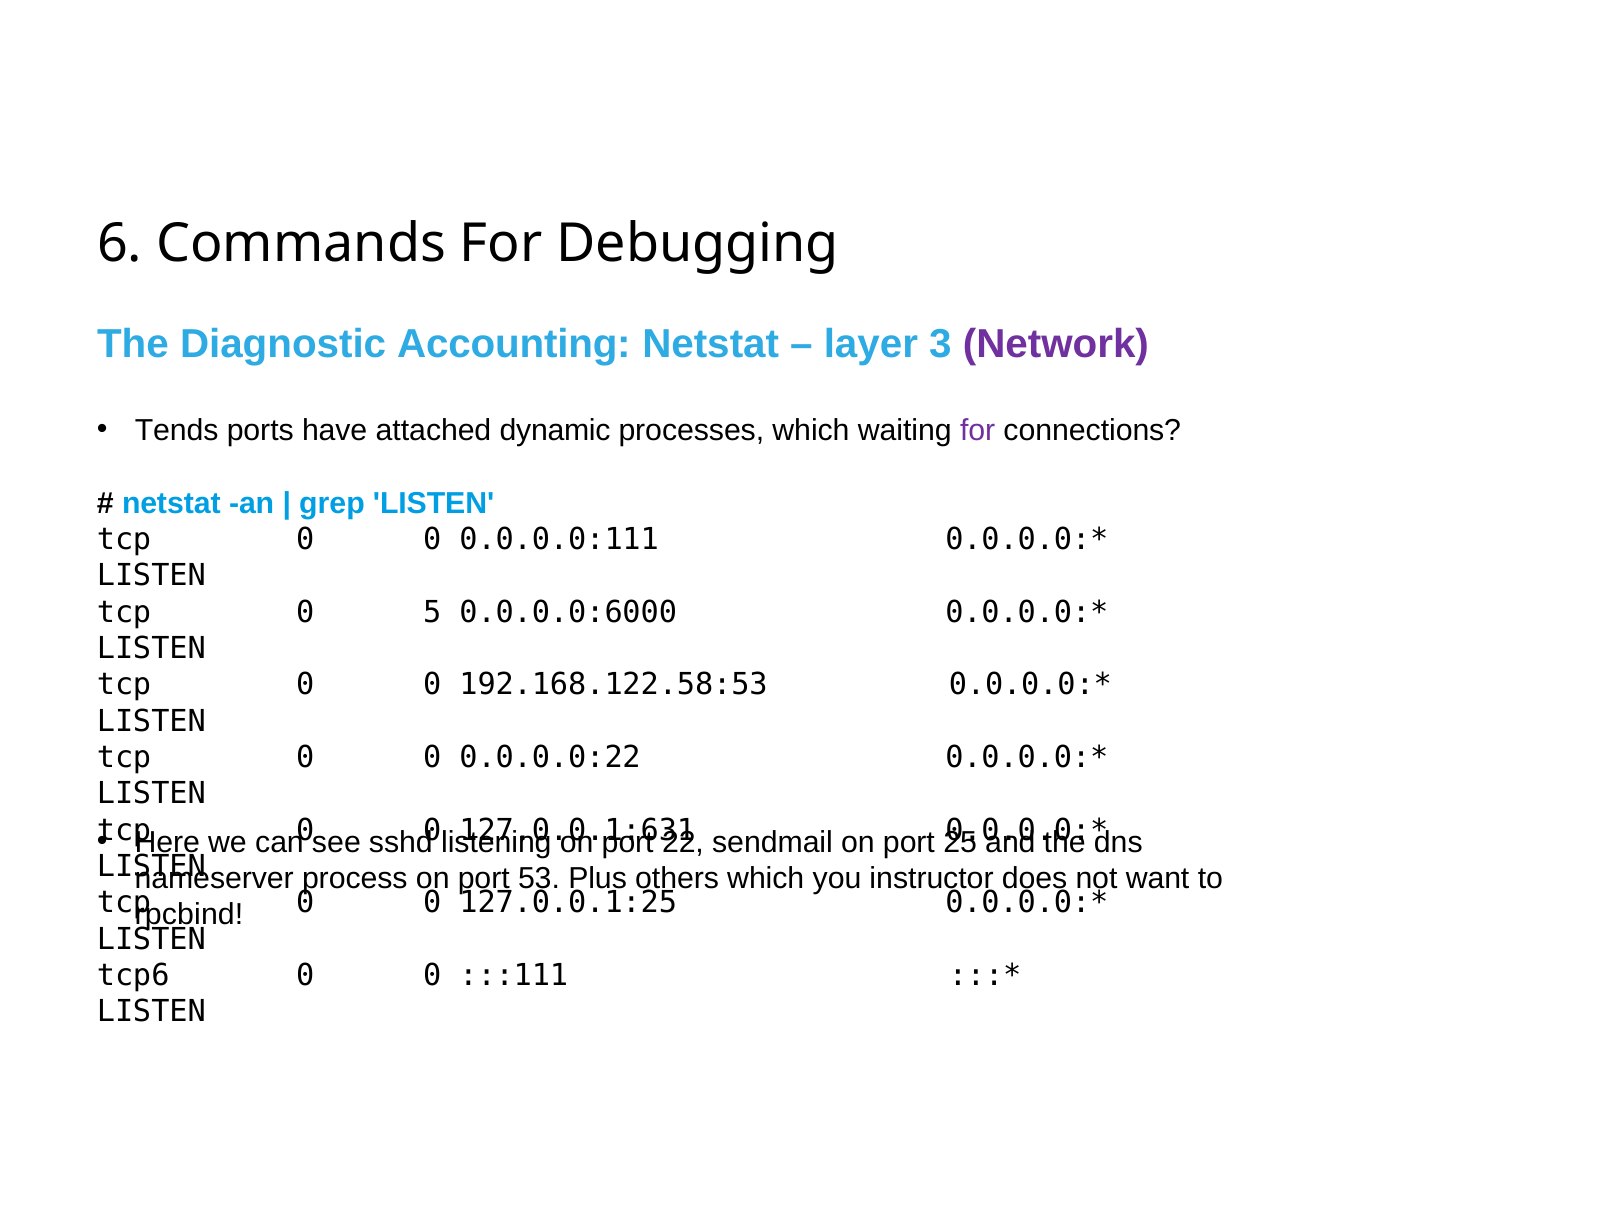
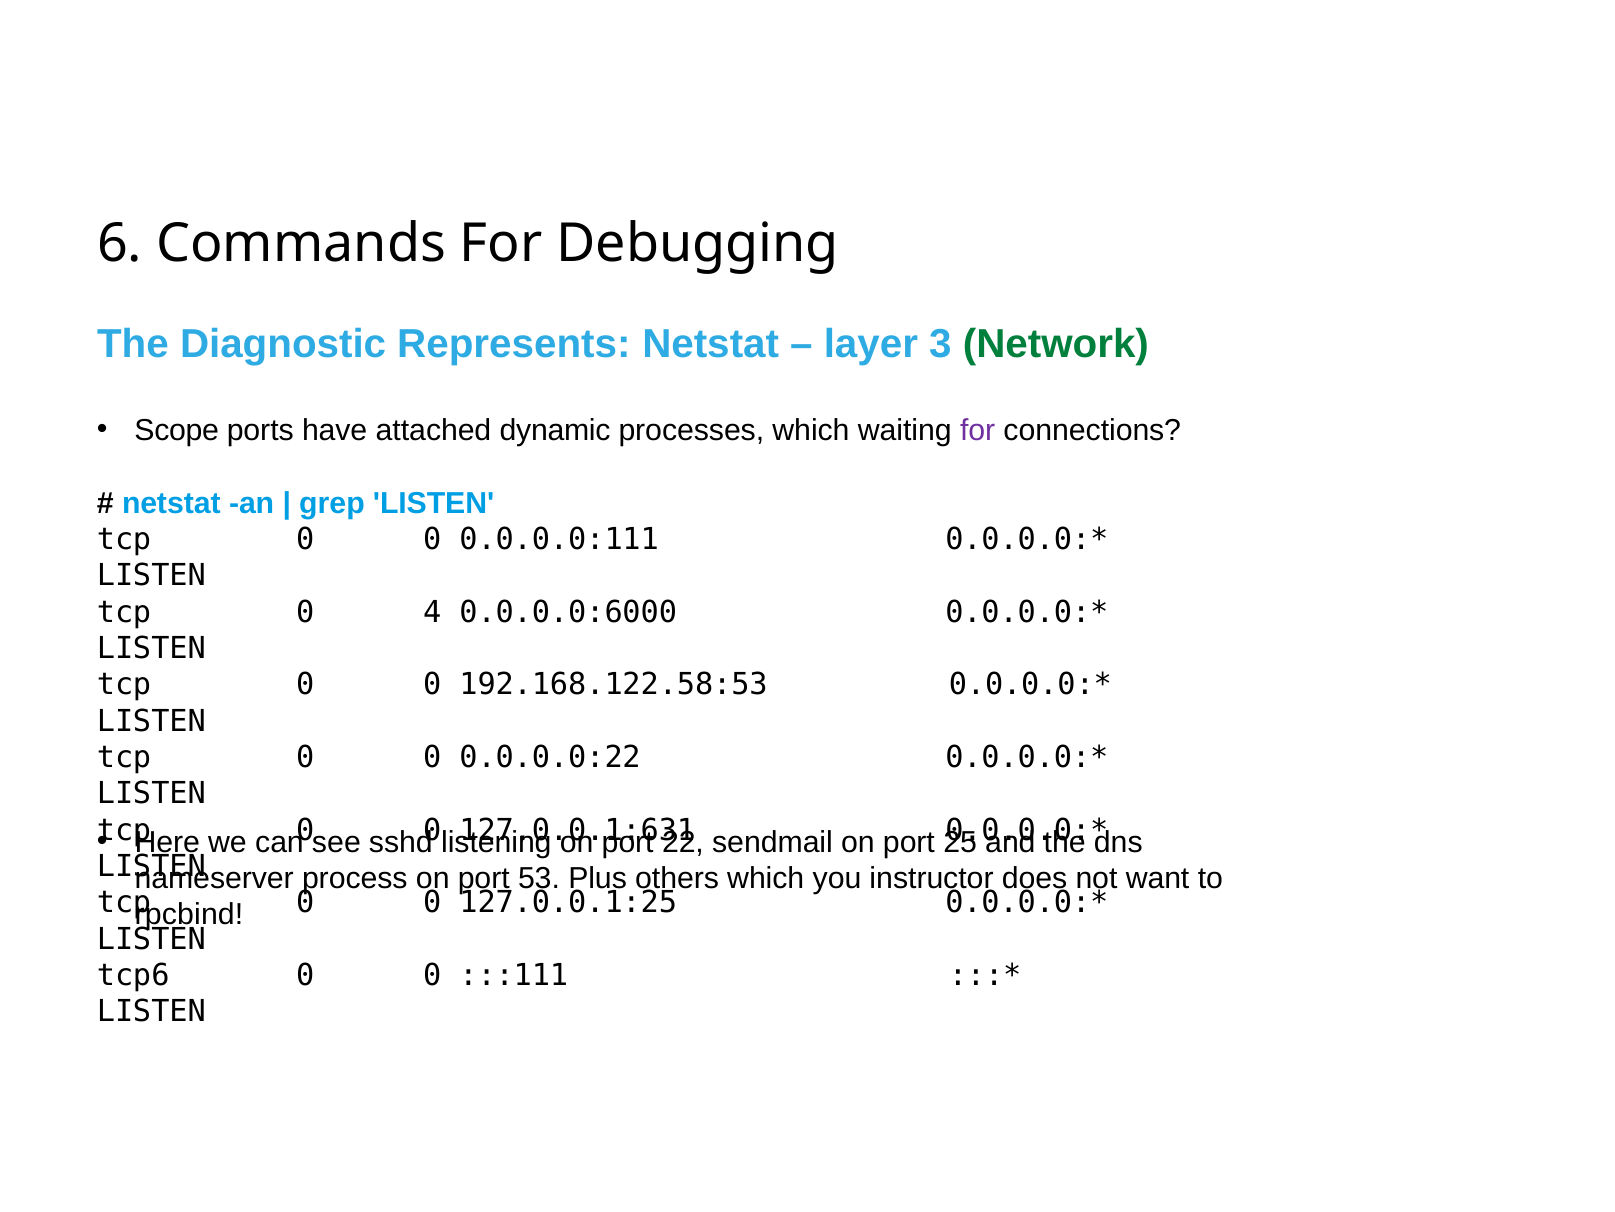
Accounting: Accounting -> Represents (514, 344)
Network colour: purple -> green (1056, 344)
Tends: Tends -> Scope (177, 430)
5: 5 -> 4 (432, 612)
